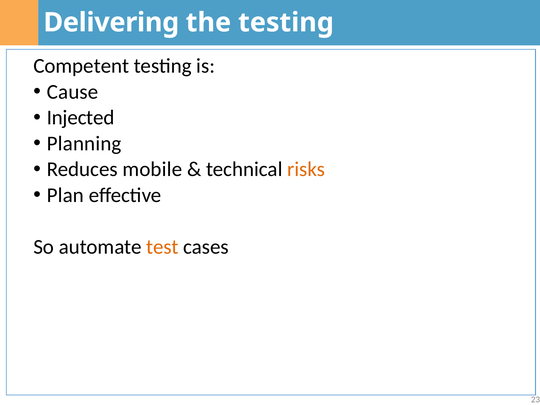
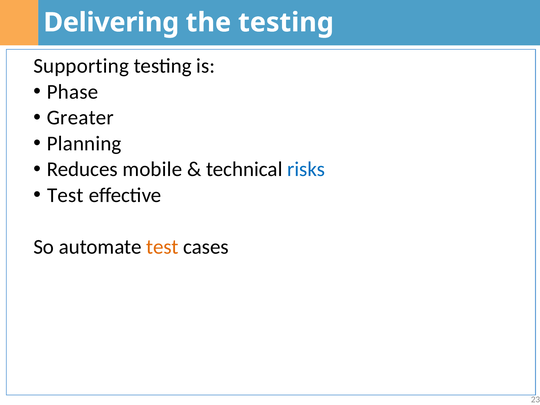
Competent: Competent -> Supporting (81, 66)
Cause: Cause -> Phase (73, 92)
Injected: Injected -> Greater (80, 118)
risks colour: orange -> blue (306, 169)
Plan: Plan -> Test (65, 195)
